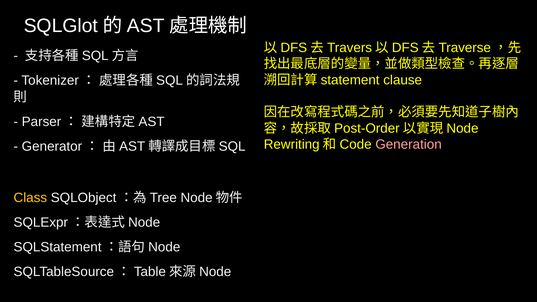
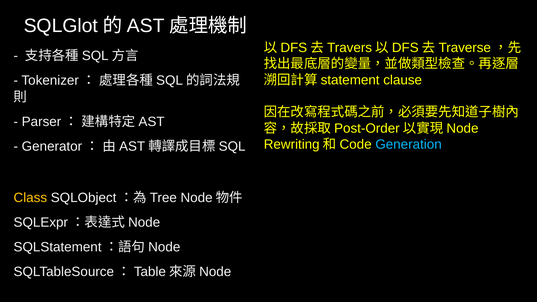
Generation colour: pink -> light blue (409, 144)
